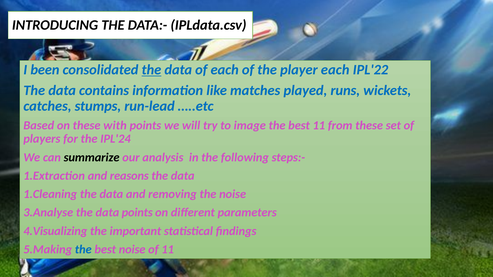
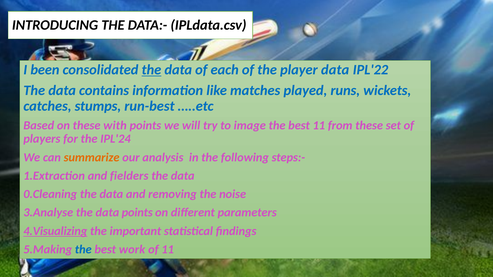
player each: each -> data (335, 70)
run-lead: run-lead -> run-best (149, 106)
summarize colour: black -> orange (92, 157)
reasons: reasons -> fielders (129, 176)
1.Cleaning: 1.Cleaning -> 0.Cleaning (50, 194)
4.Visualizing underline: none -> present (55, 231)
best noise: noise -> work (132, 250)
